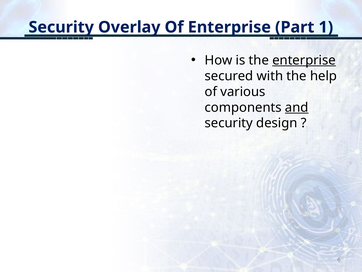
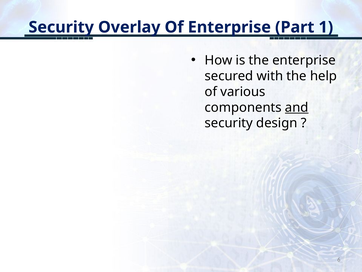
enterprise underline: present -> none (304, 60)
